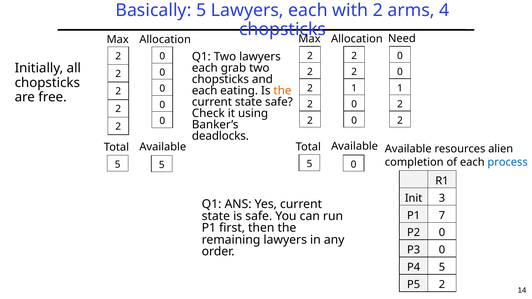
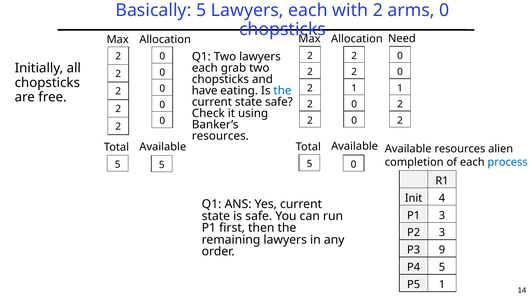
arms 4: 4 -> 0 (444, 10)
each: each -> have (205, 91)
the colour: orange -> blue (282, 91)
deadlocks: deadlocks -> resources (220, 136)
3: 3 -> 4 (442, 198)
P1 7: 7 -> 3 (442, 216)
P2 0: 0 -> 3 (442, 233)
P3 0: 0 -> 9 (442, 250)
P5 2: 2 -> 1 (442, 285)
